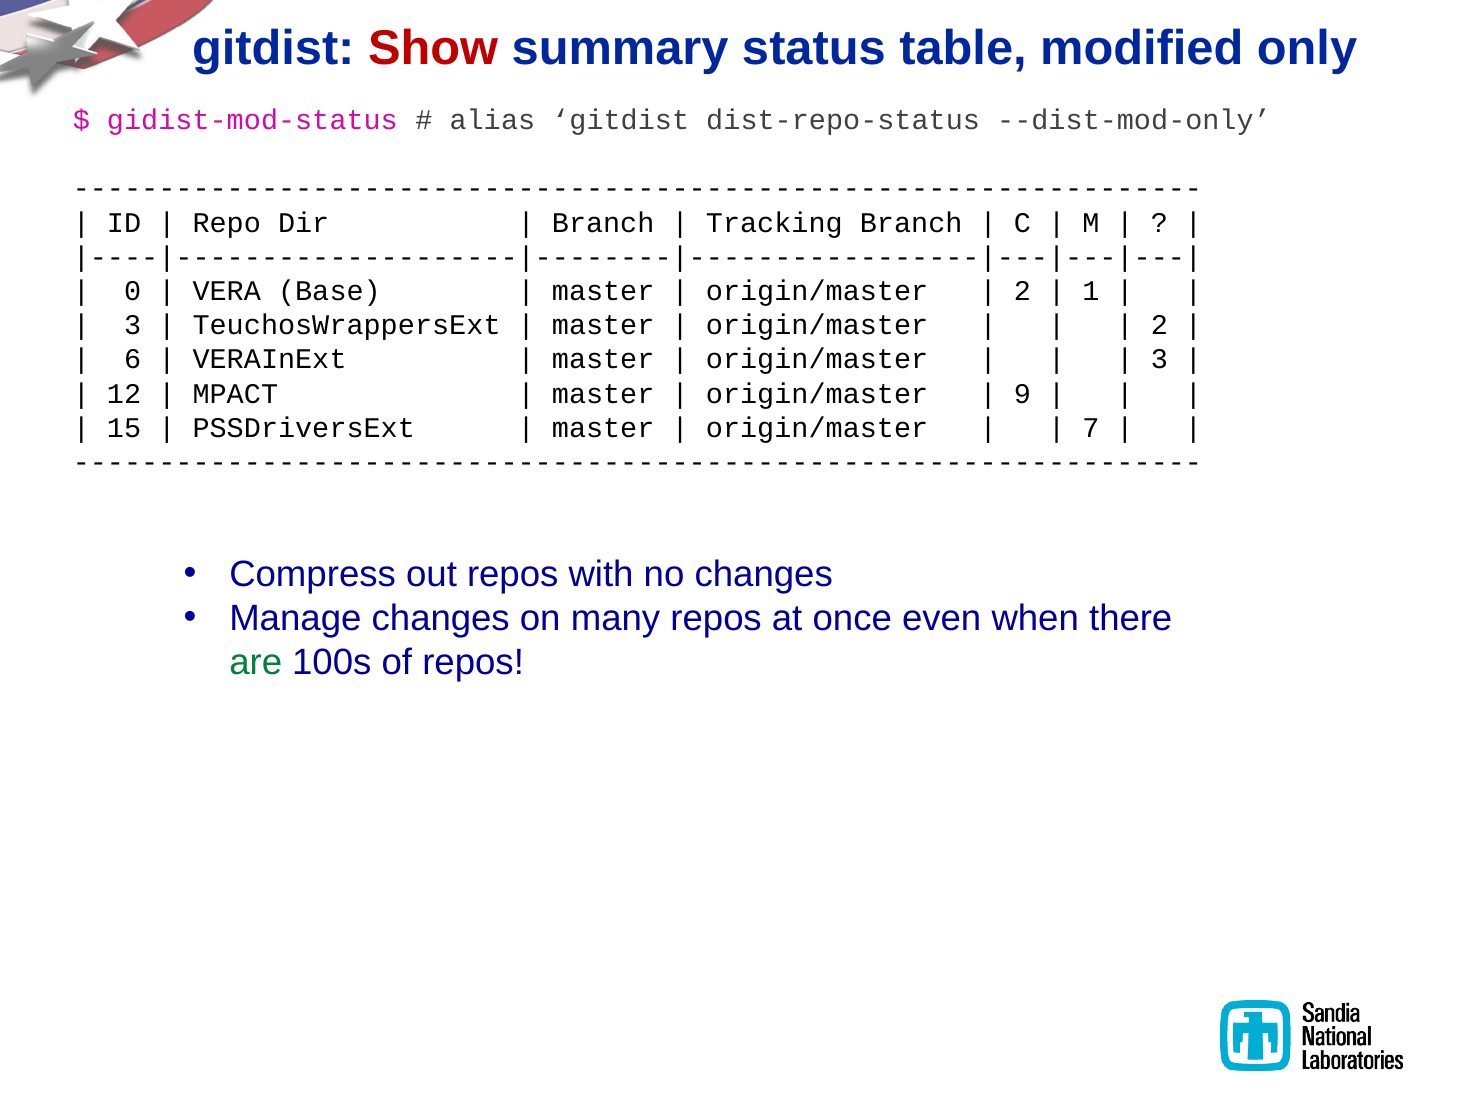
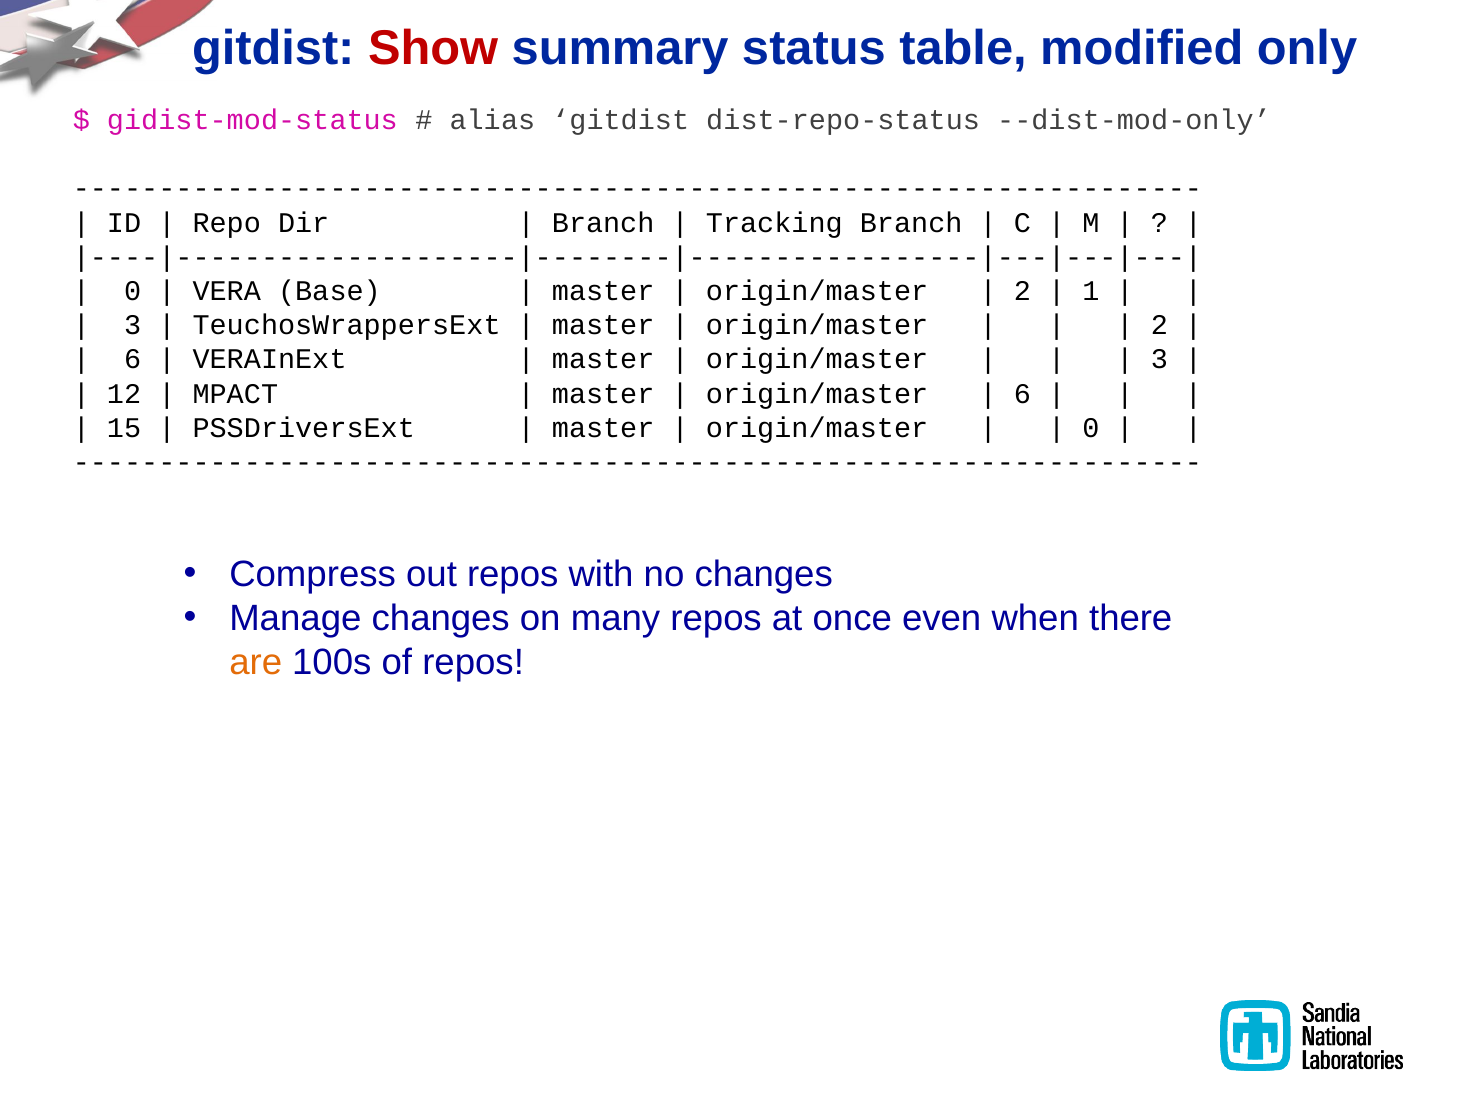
9: 9 -> 6 (1022, 394)
7: 7 -> 0 (1091, 428)
are colour: green -> orange (256, 662)
